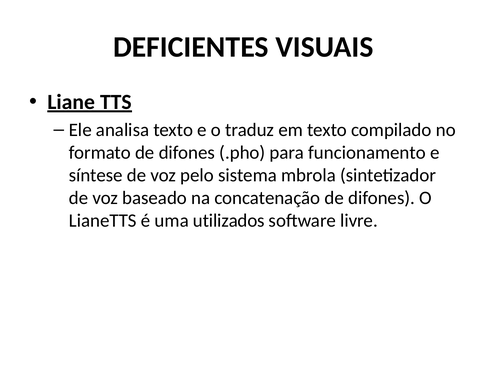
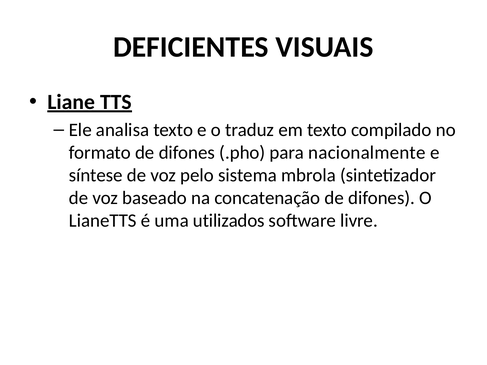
funcionamento: funcionamento -> nacionalmente (367, 153)
